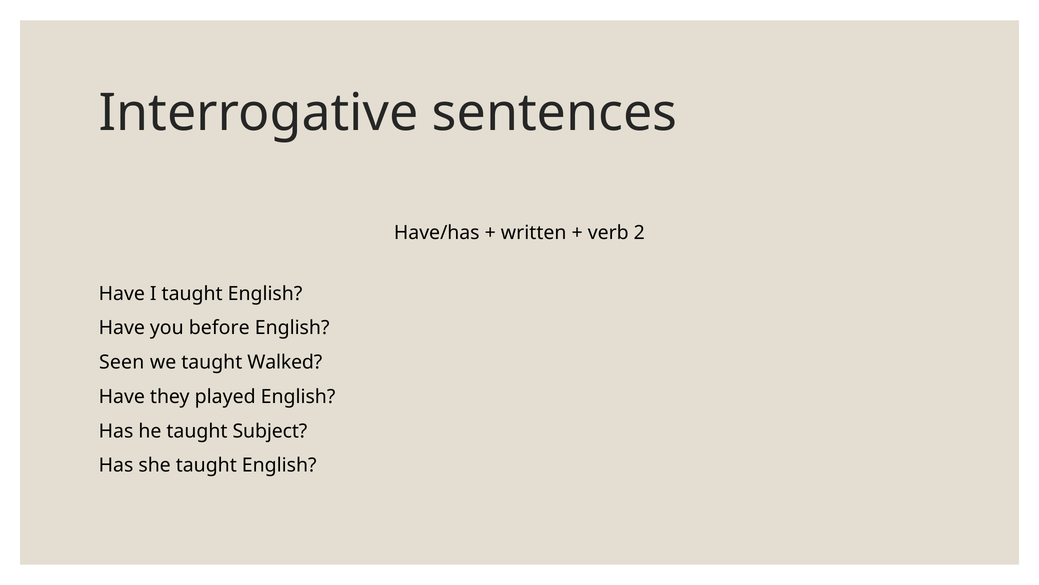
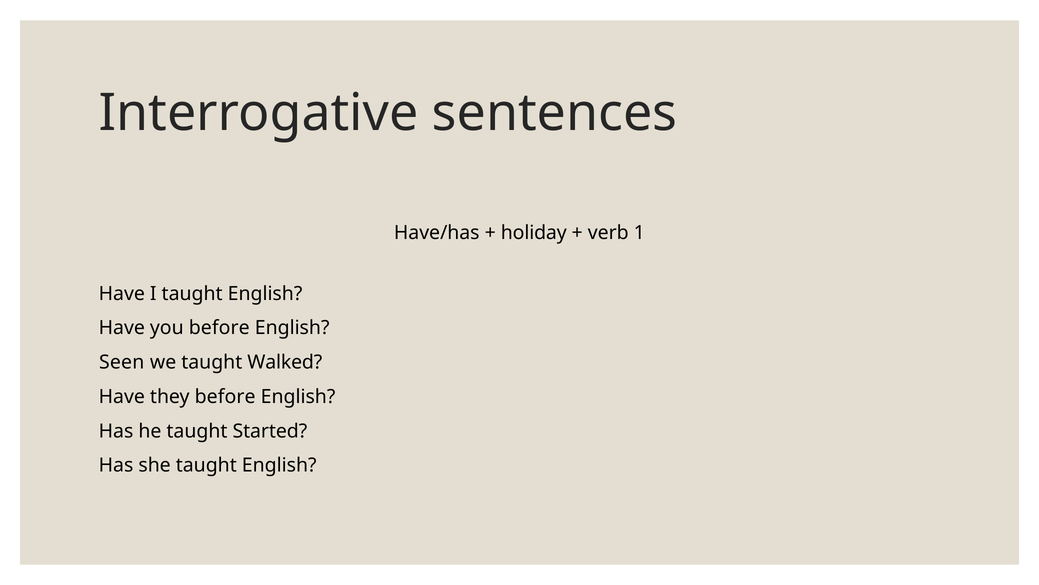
written: written -> holiday (534, 233)
2: 2 -> 1 (639, 233)
they played: played -> before (225, 396)
Subject: Subject -> Started (270, 431)
